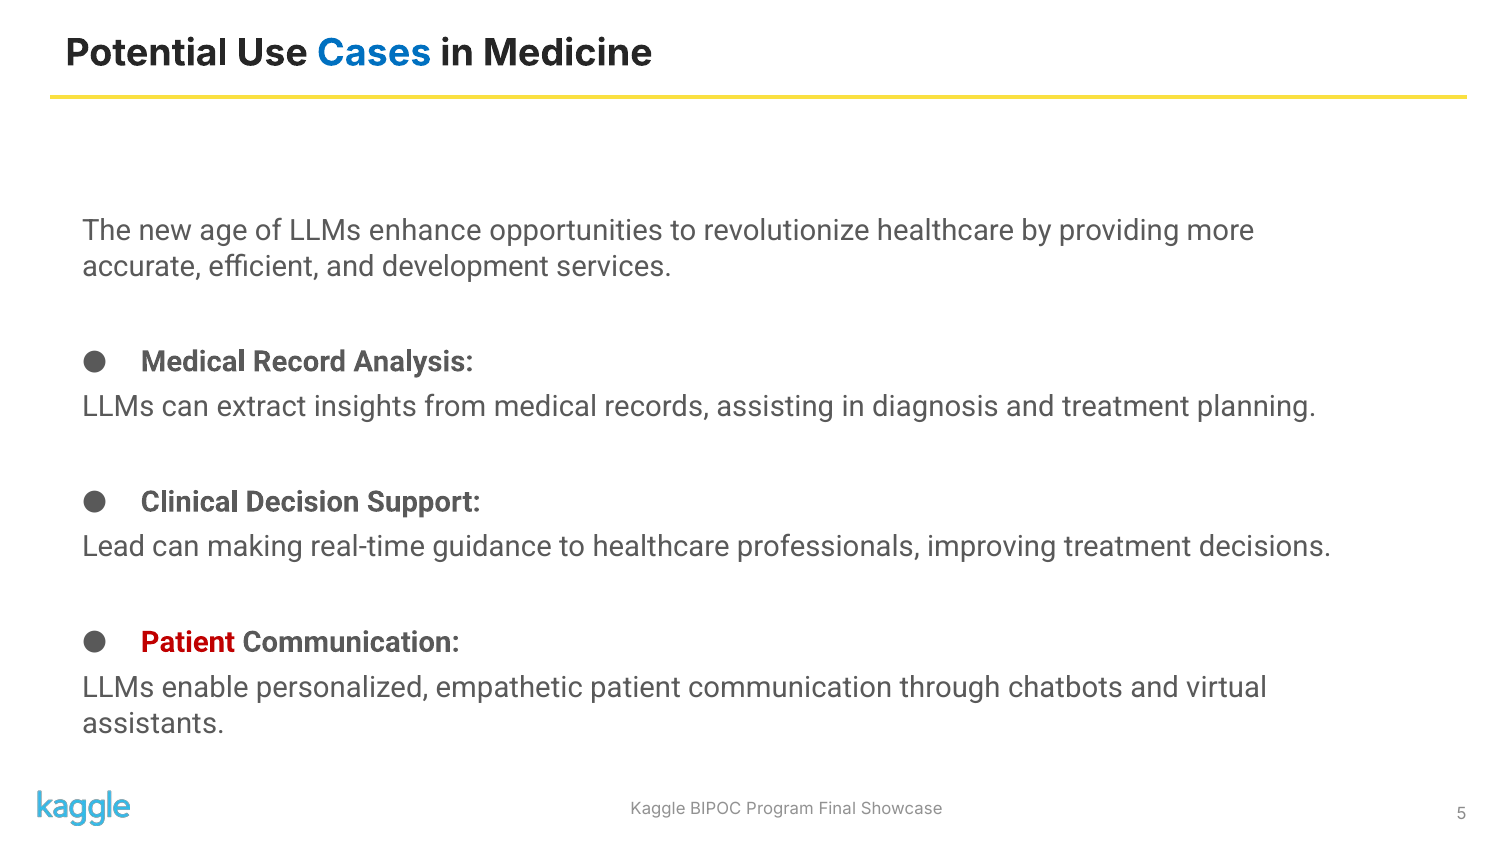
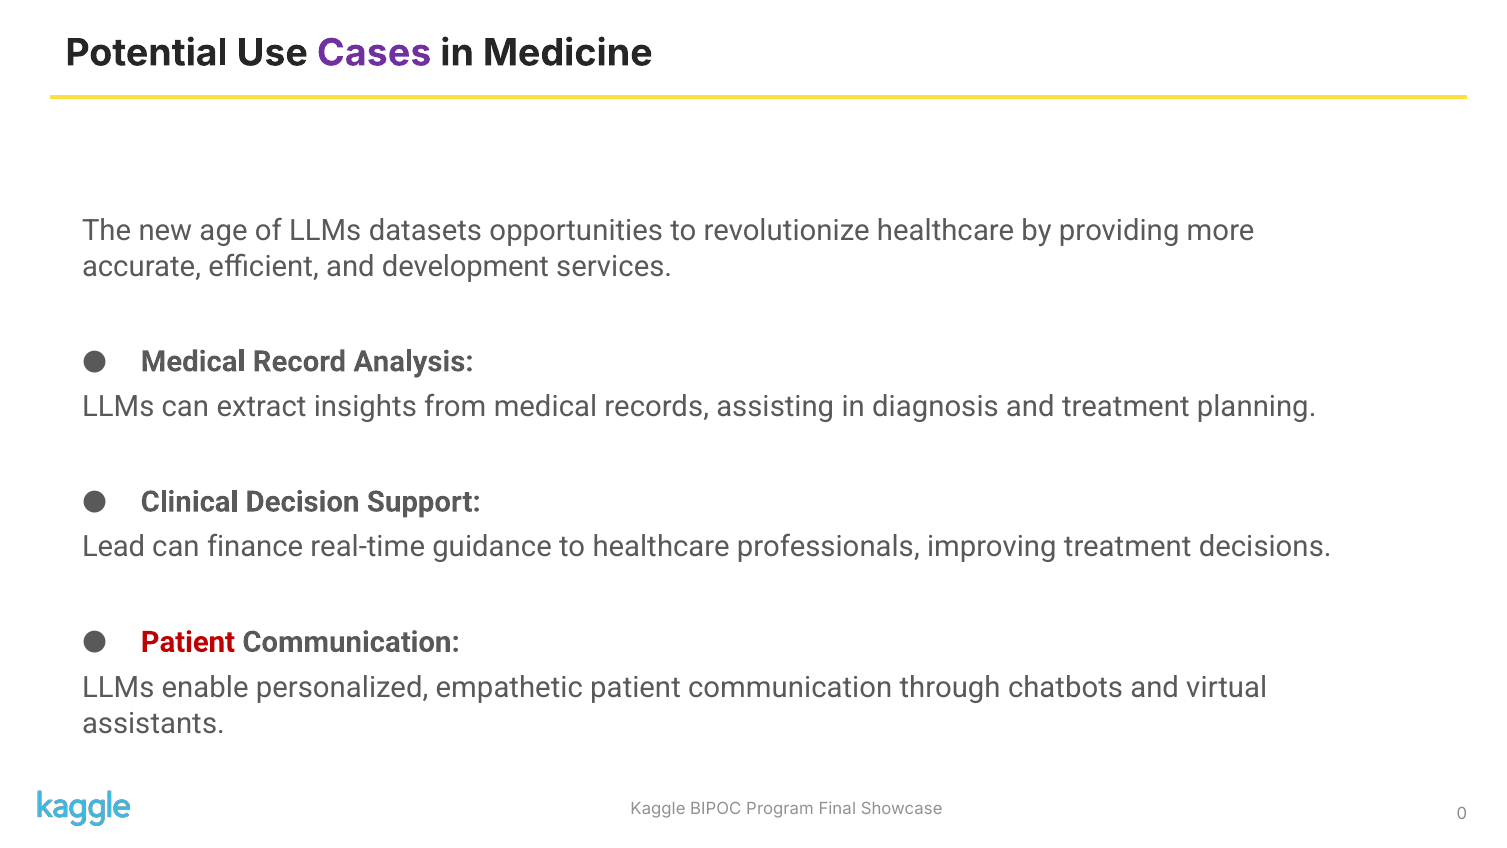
Cases colour: blue -> purple (374, 53)
enhance: enhance -> datasets (425, 230)
making: making -> finance (255, 547)
5: 5 -> 0 (1462, 814)
